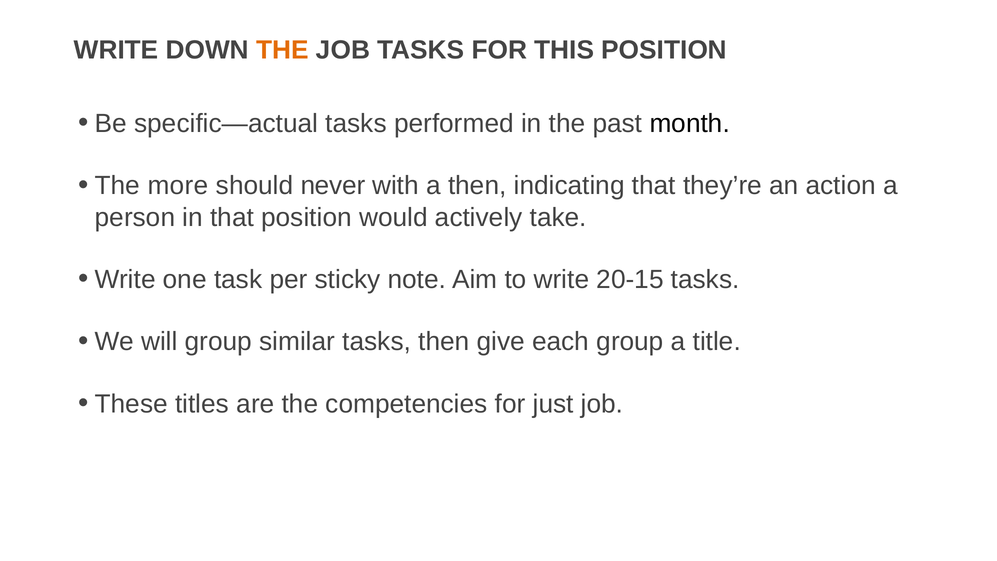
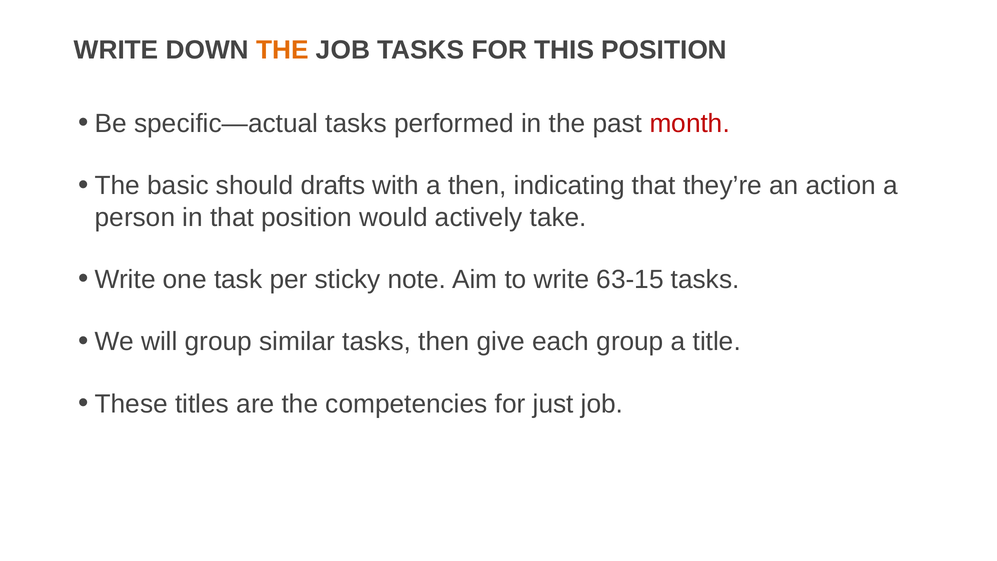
month colour: black -> red (690, 123)
more: more -> basic (178, 186)
never: never -> drafts (333, 186)
20-15: 20-15 -> 63-15 (630, 279)
